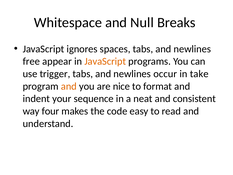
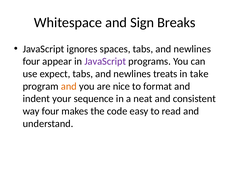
Null: Null -> Sign (142, 23)
free: free -> four (31, 61)
JavaScript colour: orange -> purple (105, 61)
trigger: trigger -> expect (55, 74)
occur: occur -> treats (165, 74)
